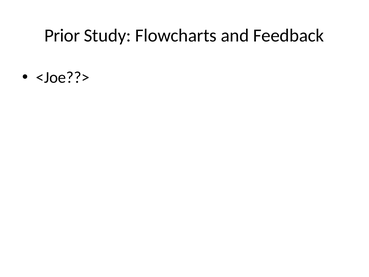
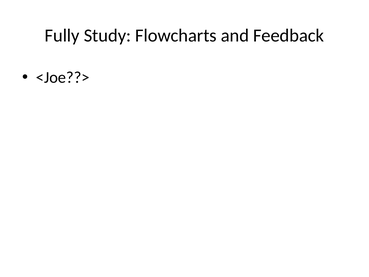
Prior: Prior -> Fully (62, 35)
